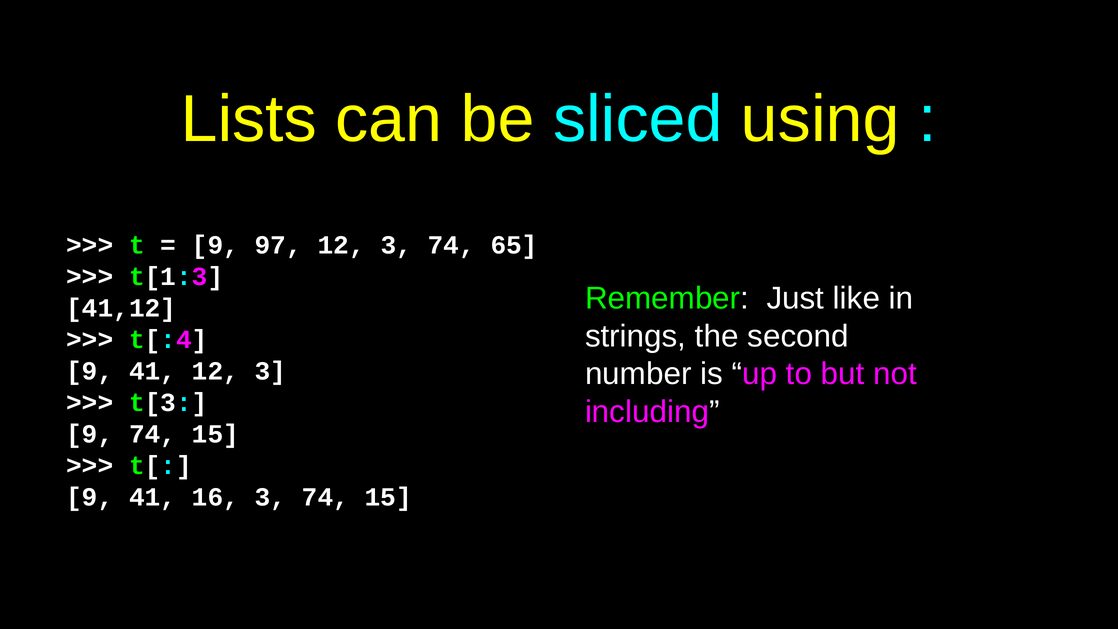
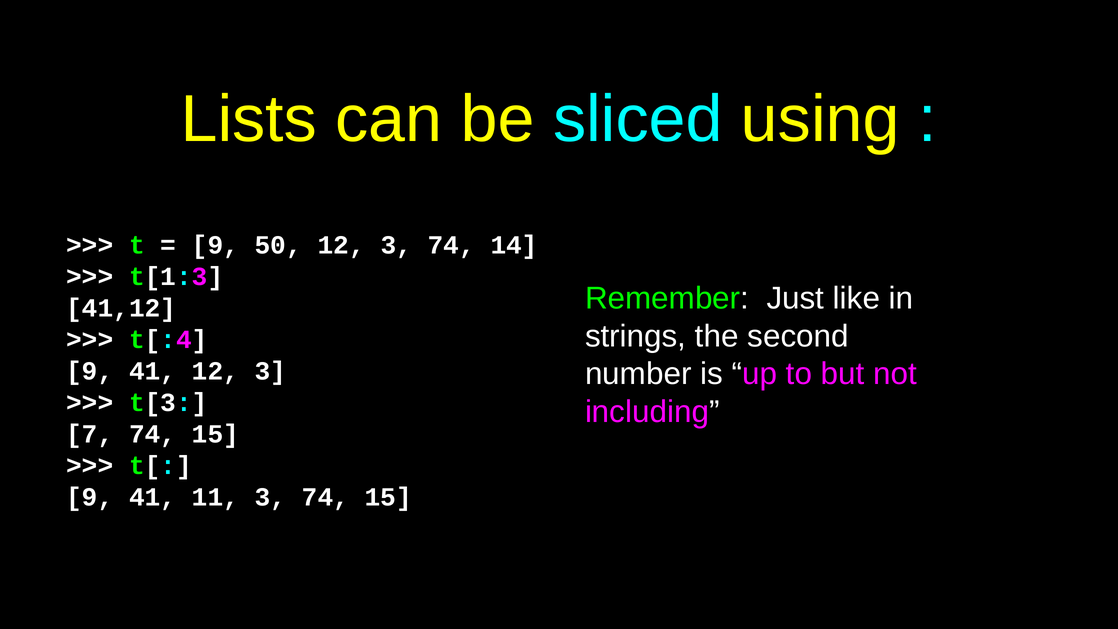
97: 97 -> 50 (278, 245)
65: 65 -> 14 (514, 245)
9: 9 -> 7 (90, 434)
16: 16 -> 11 (215, 497)
